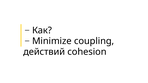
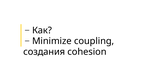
действий: действий -> создания (44, 52)
